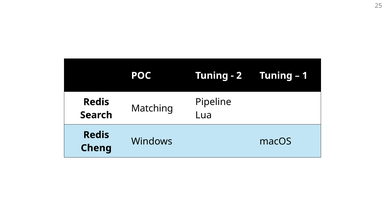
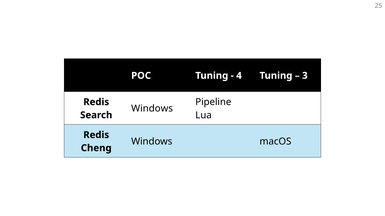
2: 2 -> 4 (239, 76)
1: 1 -> 3 (305, 76)
Matching: Matching -> Windows (152, 109)
